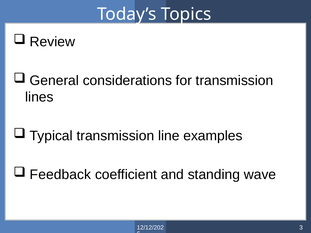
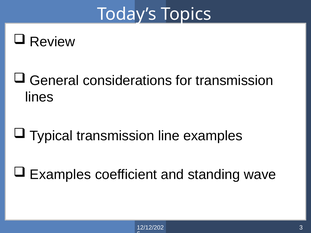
Feedback: Feedback -> Examples (60, 175)
